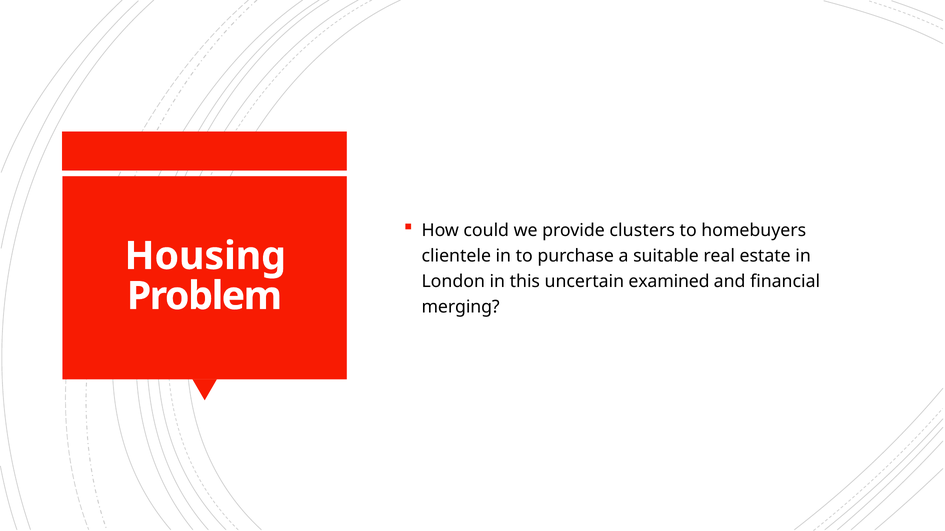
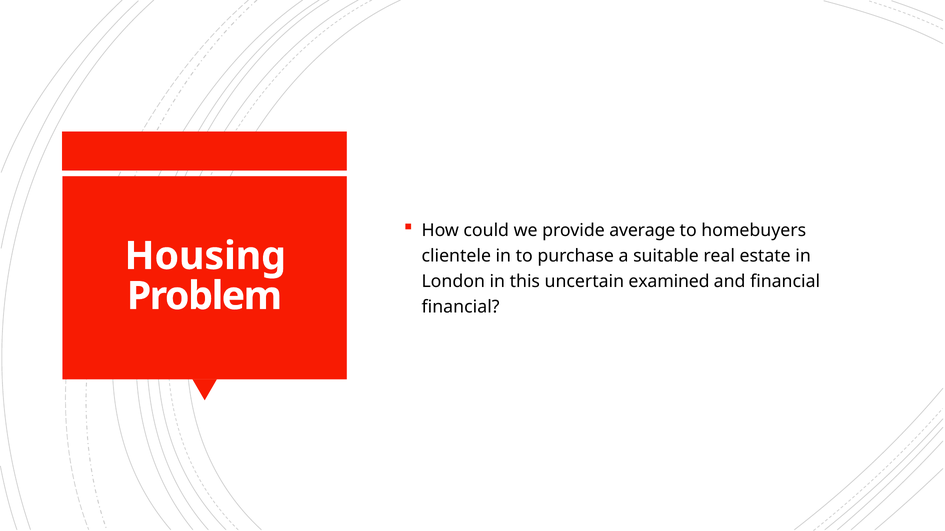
clusters: clusters -> average (642, 231)
merging: merging -> financial (461, 307)
